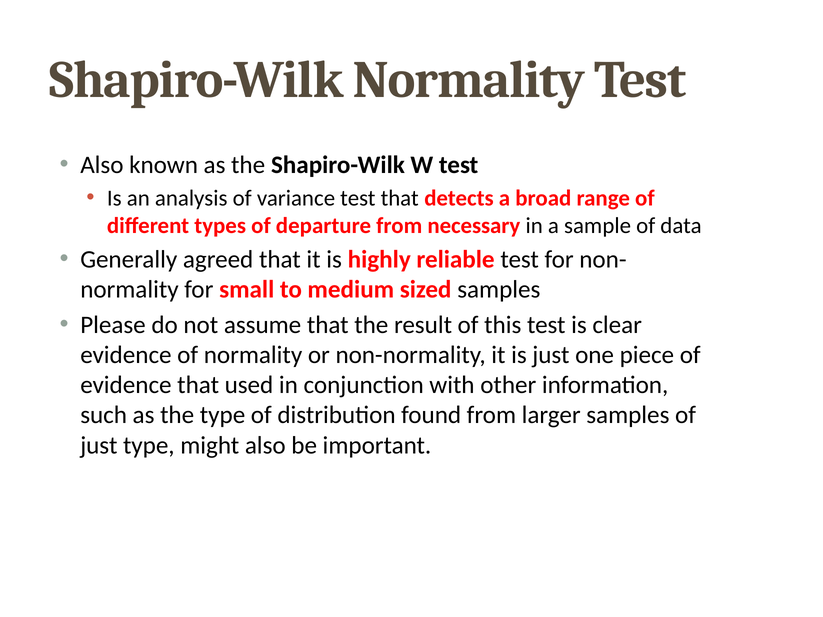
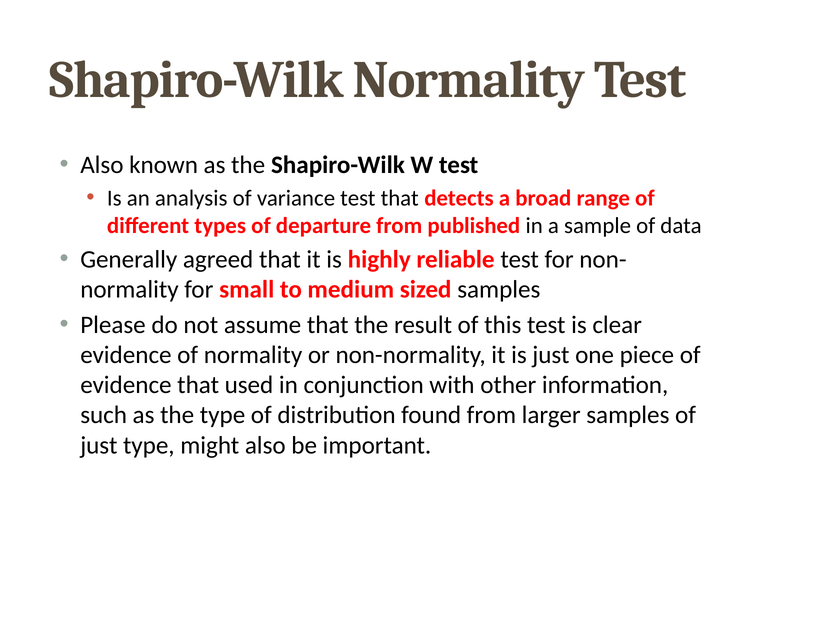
necessary: necessary -> published (474, 226)
